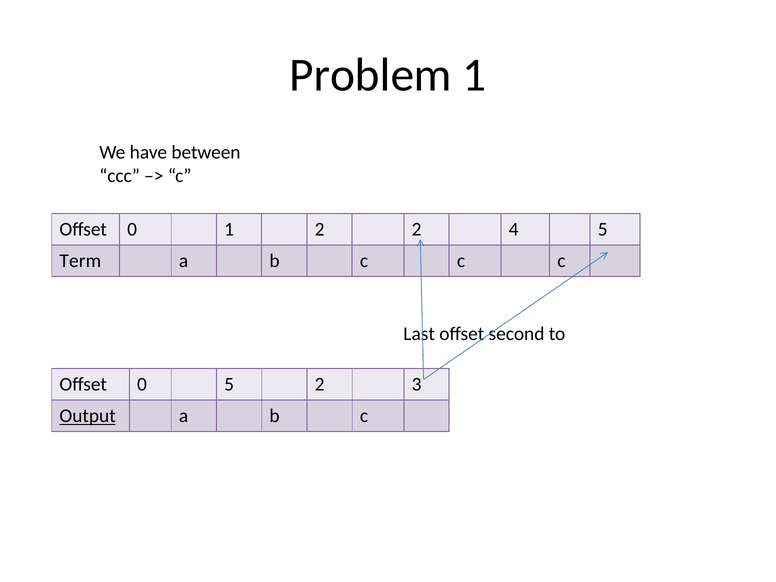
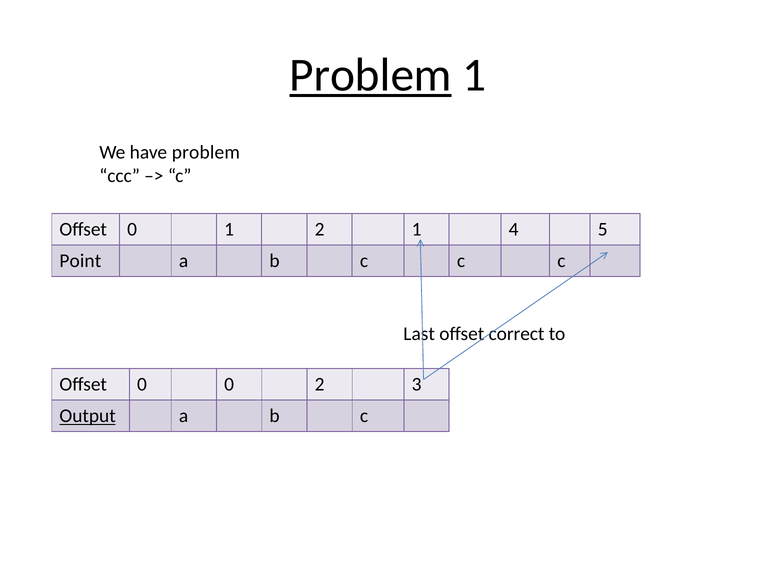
Problem underline: none -> present (371, 75)
have between: between -> problem (206, 153)
2 2: 2 -> 1 (417, 229)
Term: Term -> Point (80, 261)
second: second -> correct (517, 334)
0 5: 5 -> 0 (229, 385)
